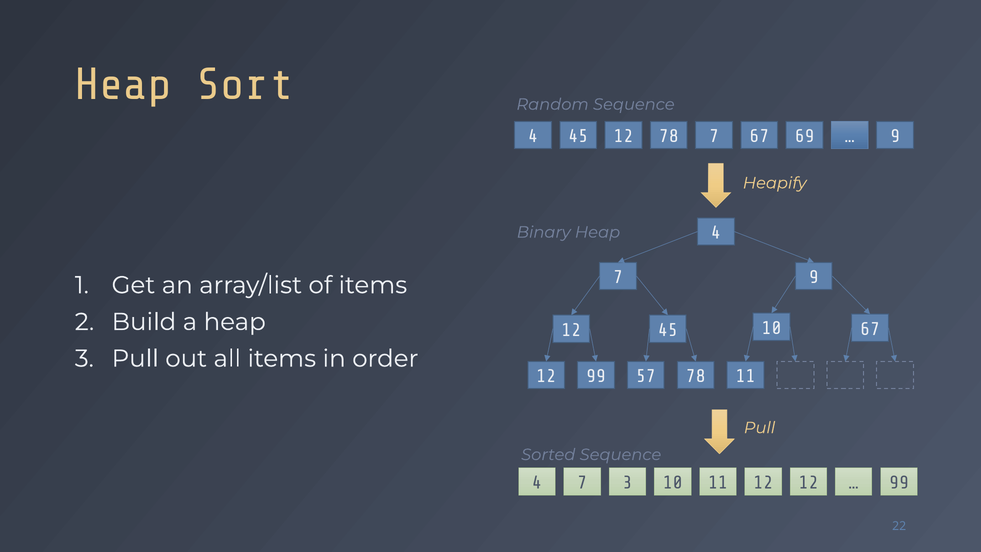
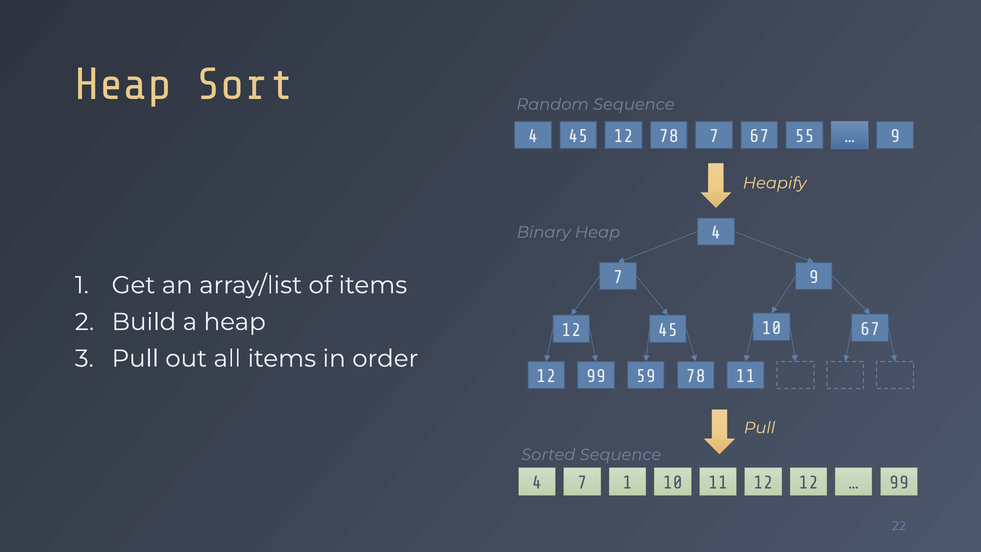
69: 69 -> 55 (805, 136)
57: 57 -> 59 (646, 376)
7 3: 3 -> 1 (627, 483)
